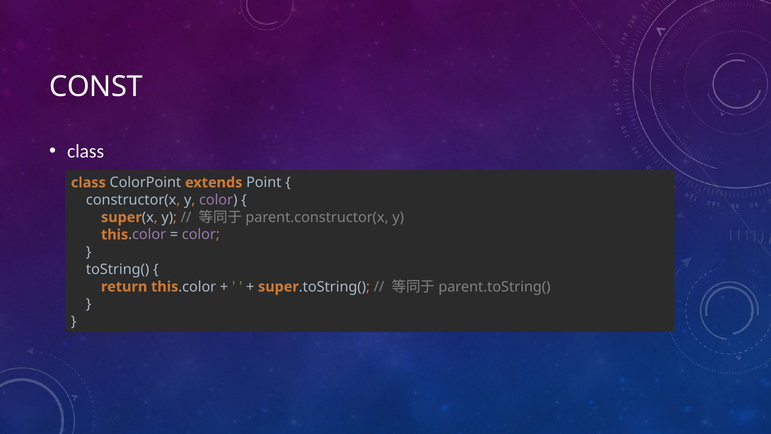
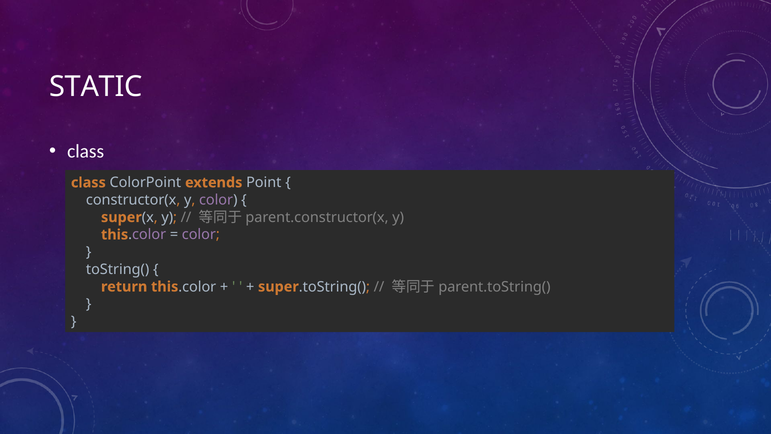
CONST: CONST -> STATIC (96, 87)
